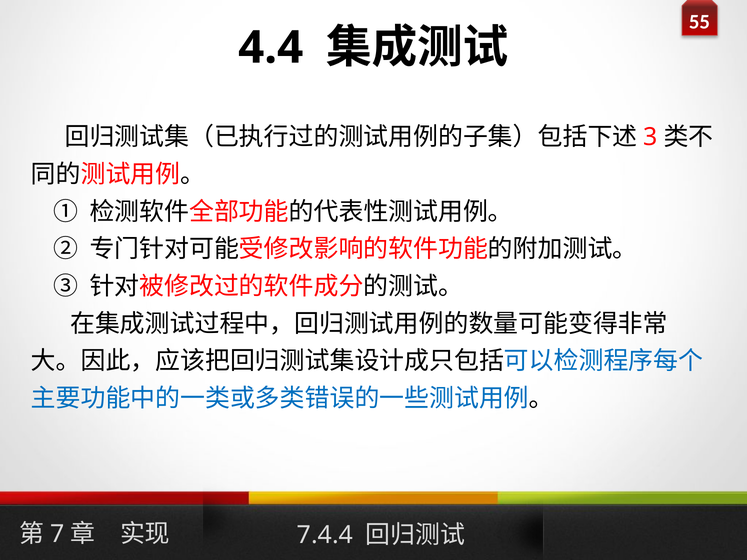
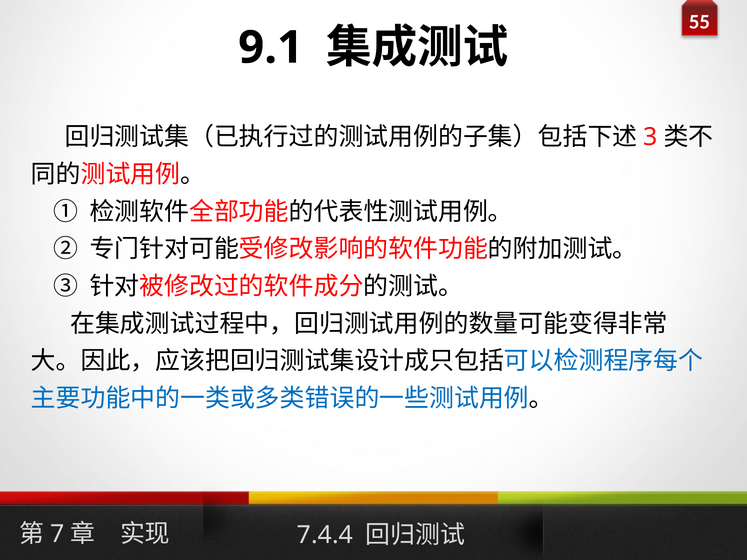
4.4: 4.4 -> 9.1 (271, 48)
